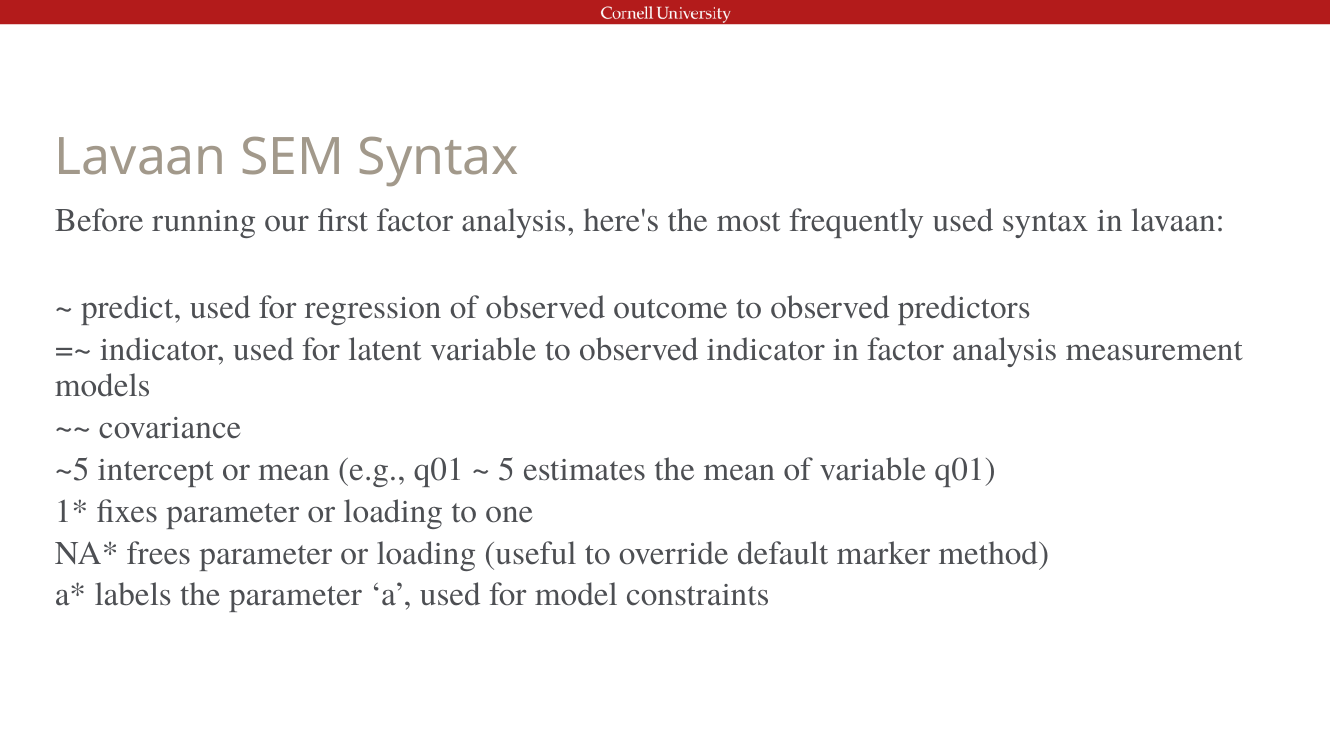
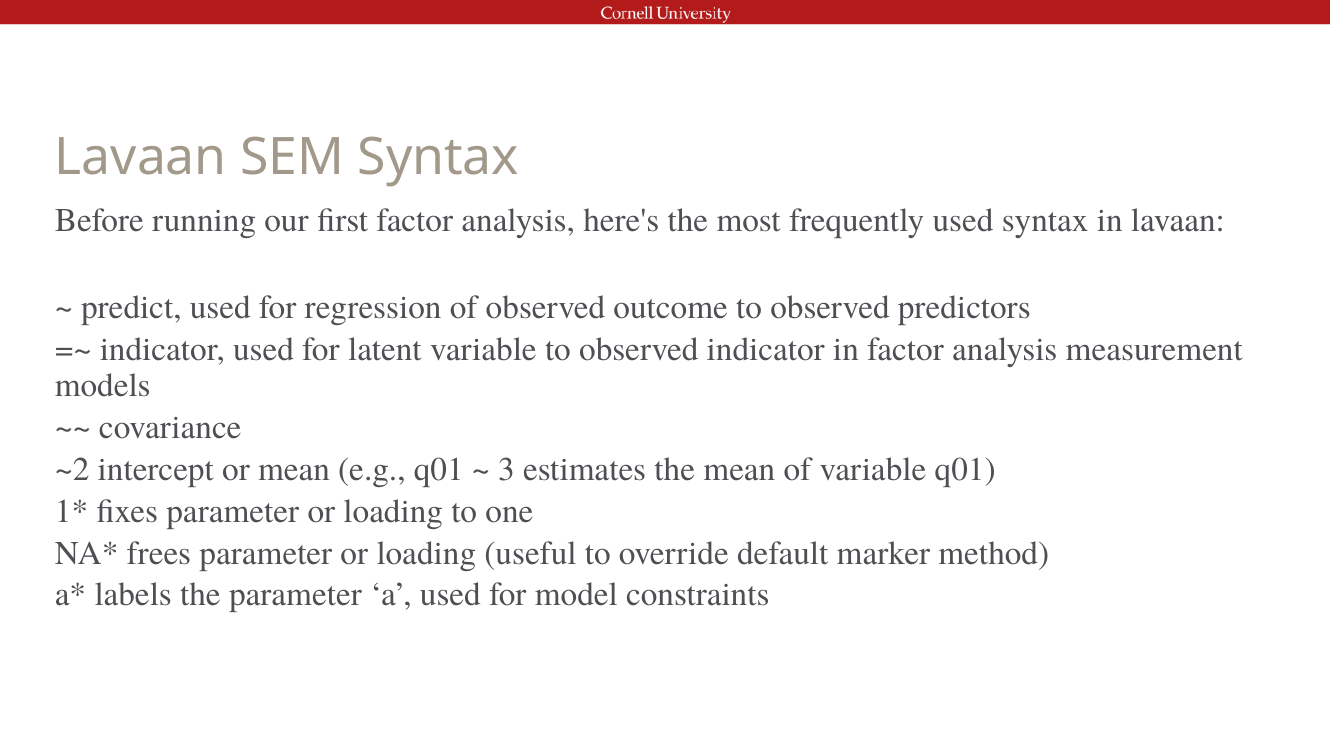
~5: ~5 -> ~2 (72, 469)
5: 5 -> 3 (507, 469)
